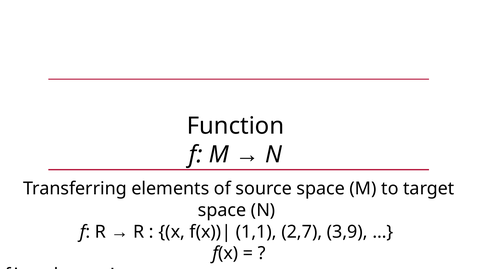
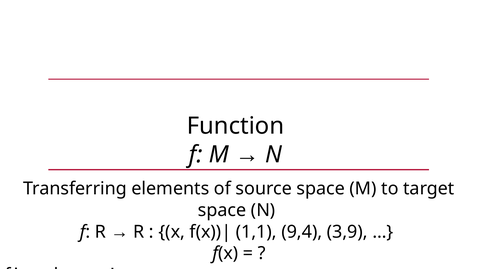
2,7: 2,7 -> 9,4 (302, 232)
